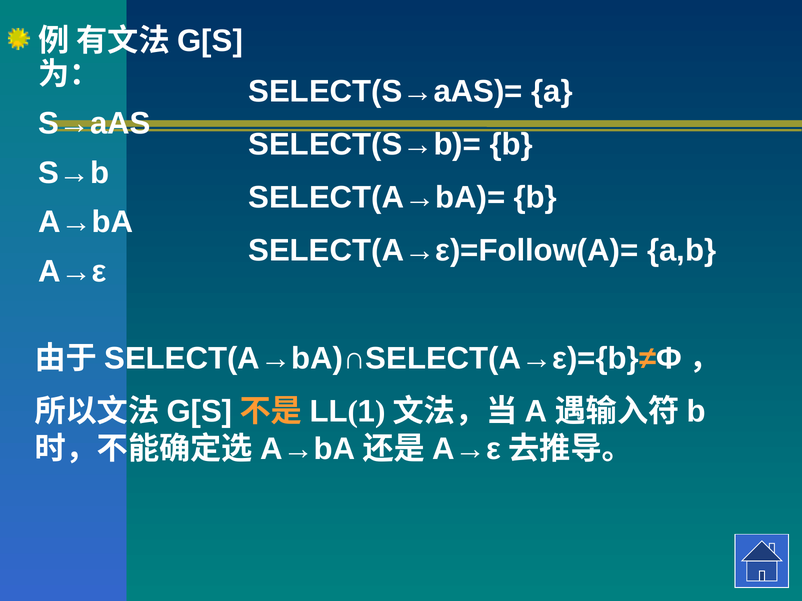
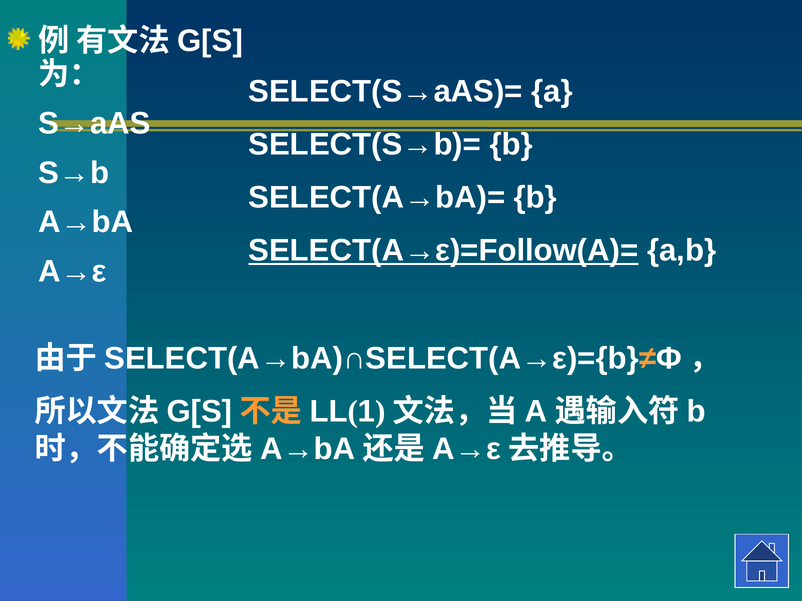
SELECT(A→ε)=Follow(A)= underline: none -> present (443, 251)
